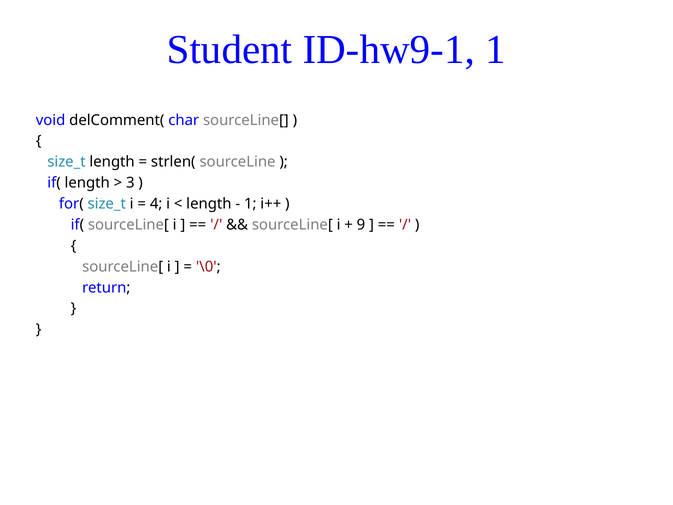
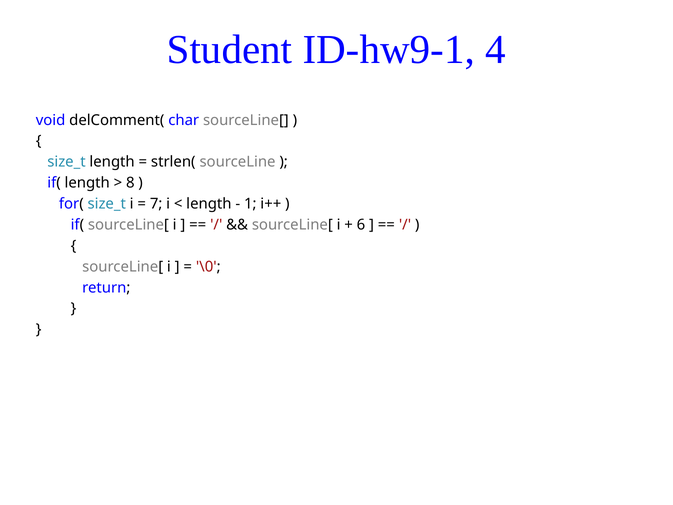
ID-hw9-1 1: 1 -> 4 (496, 50)
3: 3 -> 8 (130, 183)
4: 4 -> 7 (156, 204)
9: 9 -> 6 (361, 225)
